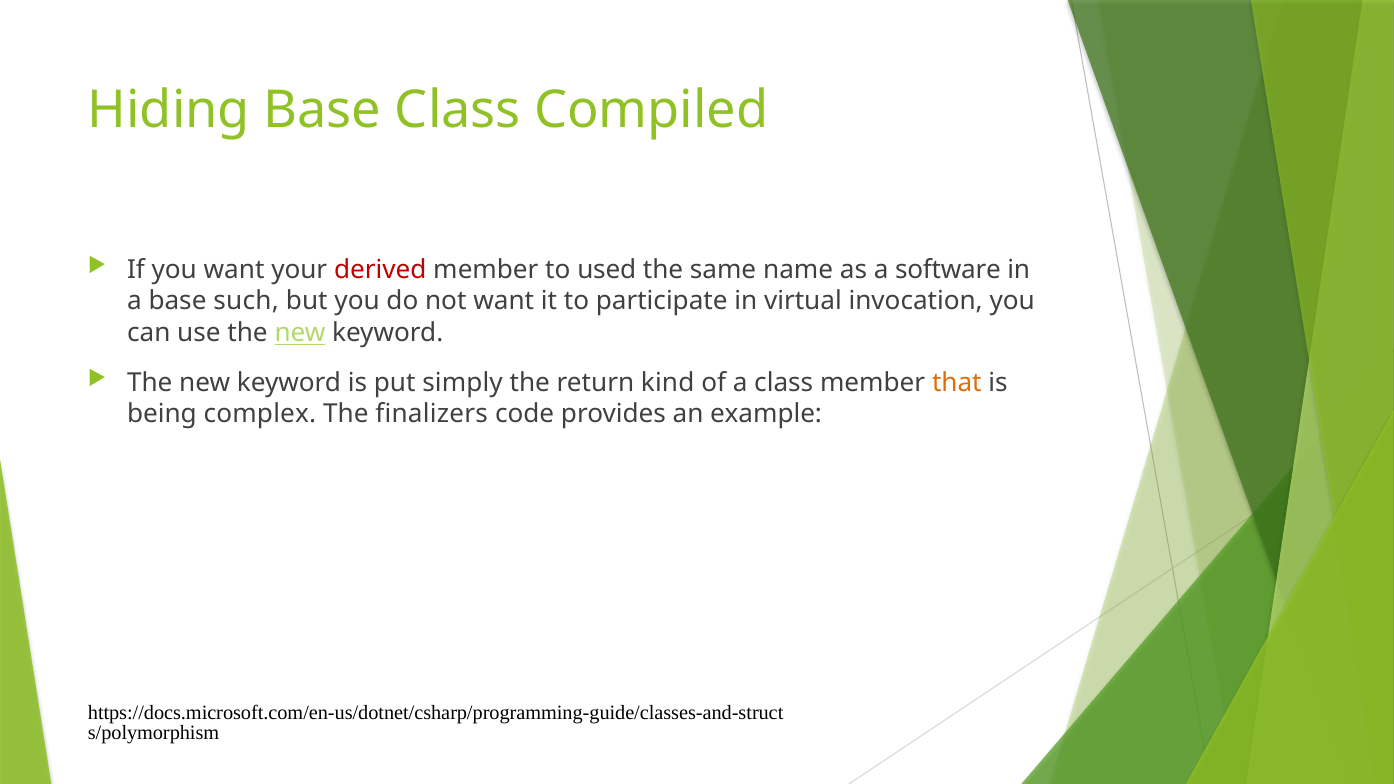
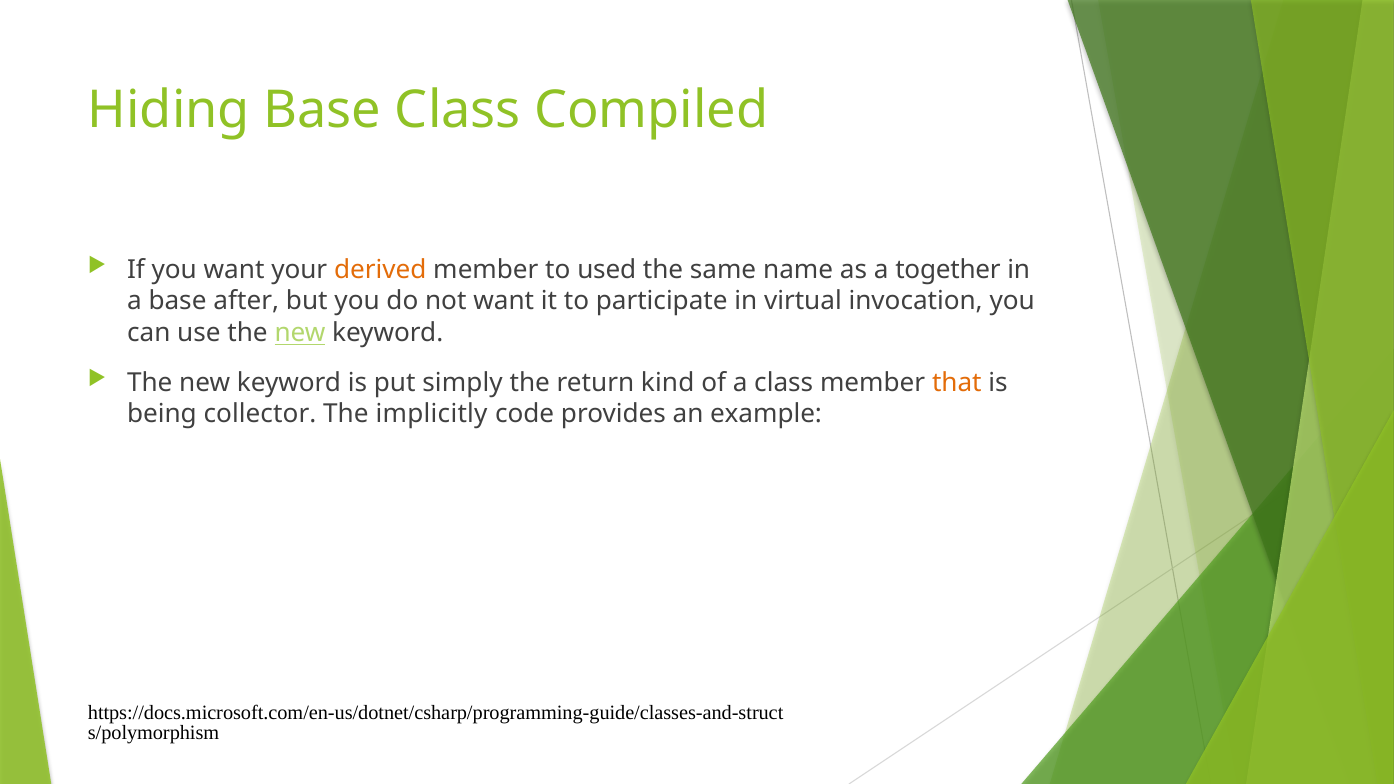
derived colour: red -> orange (380, 270)
software: software -> together (948, 270)
such: such -> after (246, 301)
complex: complex -> collector (260, 414)
finalizers: finalizers -> implicitly (432, 414)
